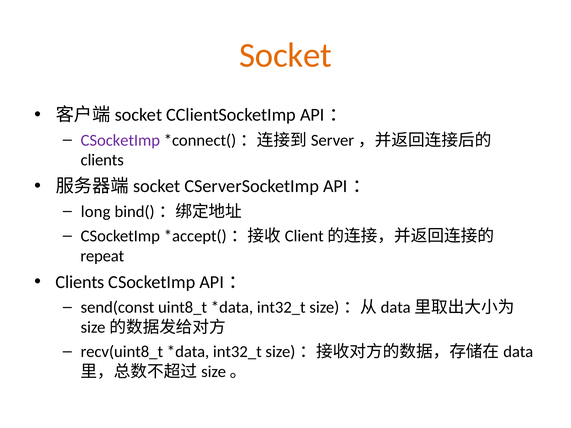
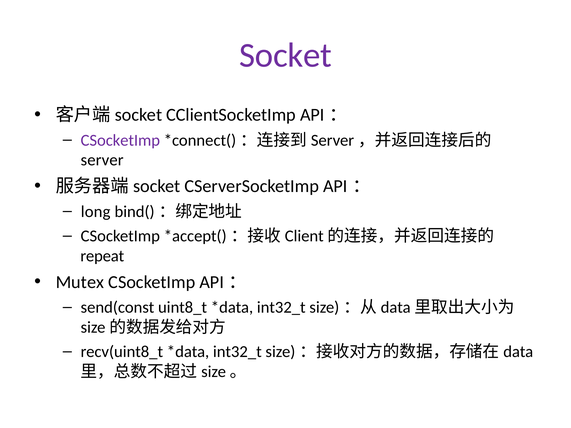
Socket colour: orange -> purple (286, 55)
clients: clients -> server (102, 160)
Clients: Clients -> Mutex (80, 282)
